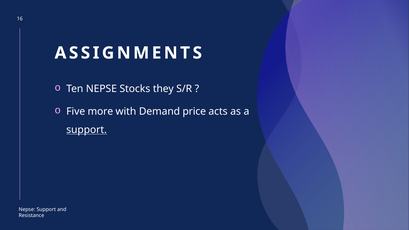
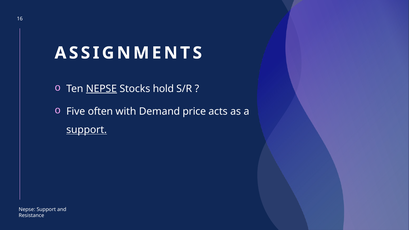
NEPSE underline: none -> present (101, 89)
they: they -> hold (163, 89)
more: more -> often (100, 111)
